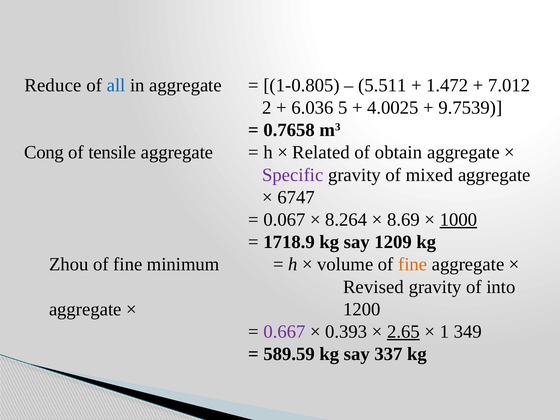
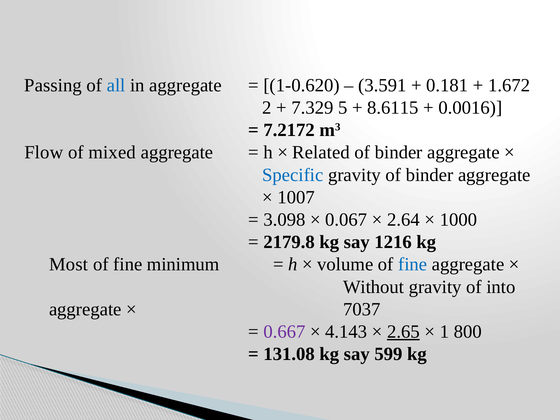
Reduce: Reduce -> Passing (53, 85)
1-0.805: 1-0.805 -> 1-0.620 (302, 85)
5.511: 5.511 -> 3.591 (382, 85)
1.472: 1.472 -> 0.181 (447, 85)
7.012: 7.012 -> 1.672 (509, 85)
6.036: 6.036 -> 7.329 (312, 108)
4.0025: 4.0025 -> 8.6115 (393, 108)
9.7539: 9.7539 -> 0.0016 (470, 108)
0.7658: 0.7658 -> 7.2172 (289, 130)
Cong: Cong -> Flow (44, 152)
tensile: tensile -> mixed (112, 152)
obtain: obtain -> binder (399, 152)
Specific colour: purple -> blue (293, 175)
gravity of mixed: mixed -> binder (430, 175)
6747: 6747 -> 1007 (296, 197)
0.067: 0.067 -> 3.098 (284, 220)
8.264: 8.264 -> 0.067 (346, 220)
8.69: 8.69 -> 2.64 (403, 220)
1000 underline: present -> none (458, 220)
1718.9: 1718.9 -> 2179.8 (289, 242)
1209: 1209 -> 1216 (393, 242)
Zhou: Zhou -> Most (69, 264)
fine colour: orange -> blue (413, 264)
Revised: Revised -> Without (374, 287)
1200: 1200 -> 7037 (362, 309)
0.393: 0.393 -> 4.143 (346, 332)
349: 349 -> 800 (468, 332)
589.59: 589.59 -> 131.08 (289, 354)
337: 337 -> 599 (389, 354)
